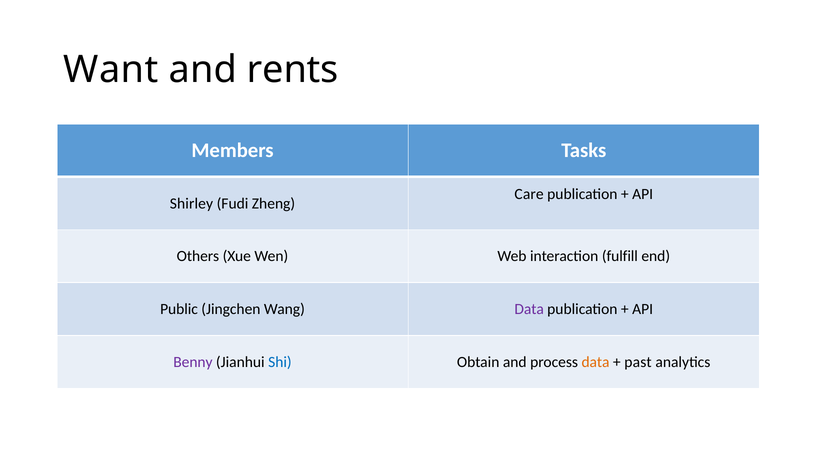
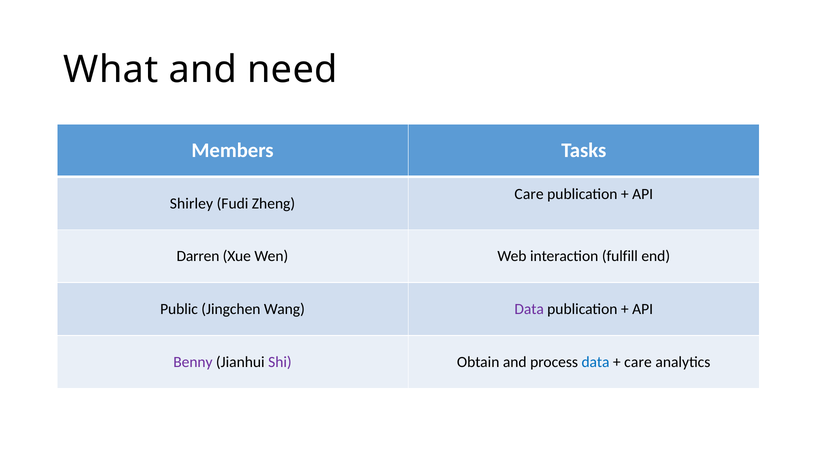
Want: Want -> What (111, 70)
rents: rents -> need (292, 70)
Others: Others -> Darren (198, 256)
Shi colour: blue -> purple (280, 362)
data colour: orange -> blue (596, 362)
past: past -> care (638, 362)
